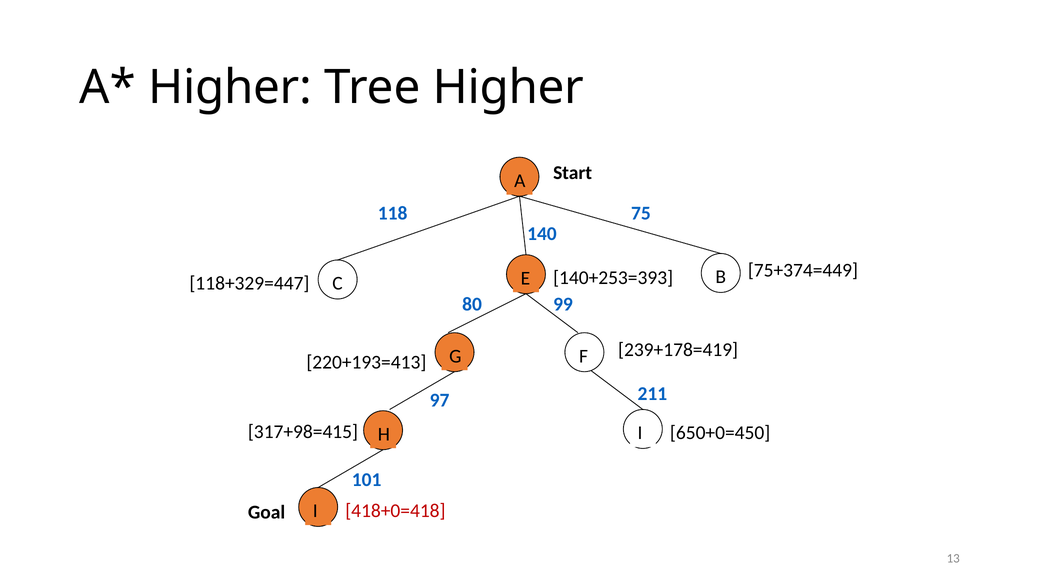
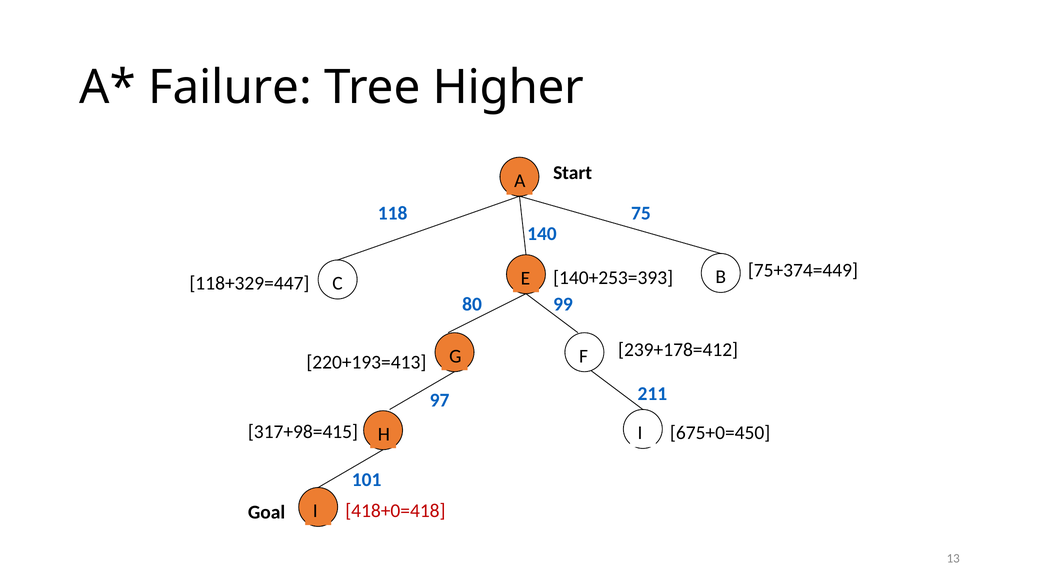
Higher: Higher -> Failure (230, 87)
239+178=419: 239+178=419 -> 239+178=412 (678, 349)
650+0=450: 650+0=450 -> 675+0=450 (720, 432)
